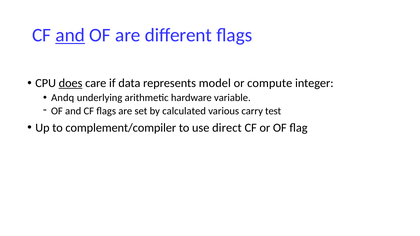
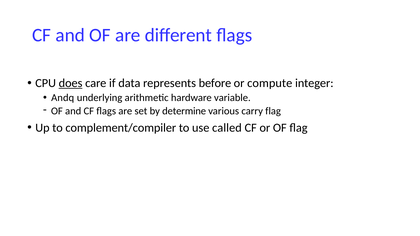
and underline: present -> none (70, 35)
model: model -> before (215, 83)
calculated: calculated -> determine (184, 111)
carry test: test -> flag (273, 111)
direct: direct -> called (227, 128)
